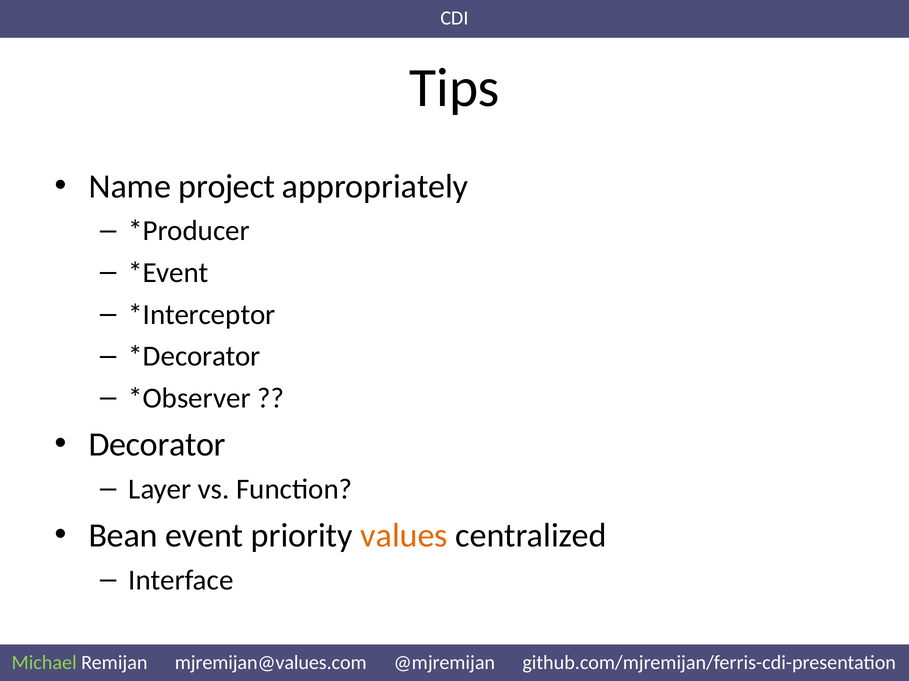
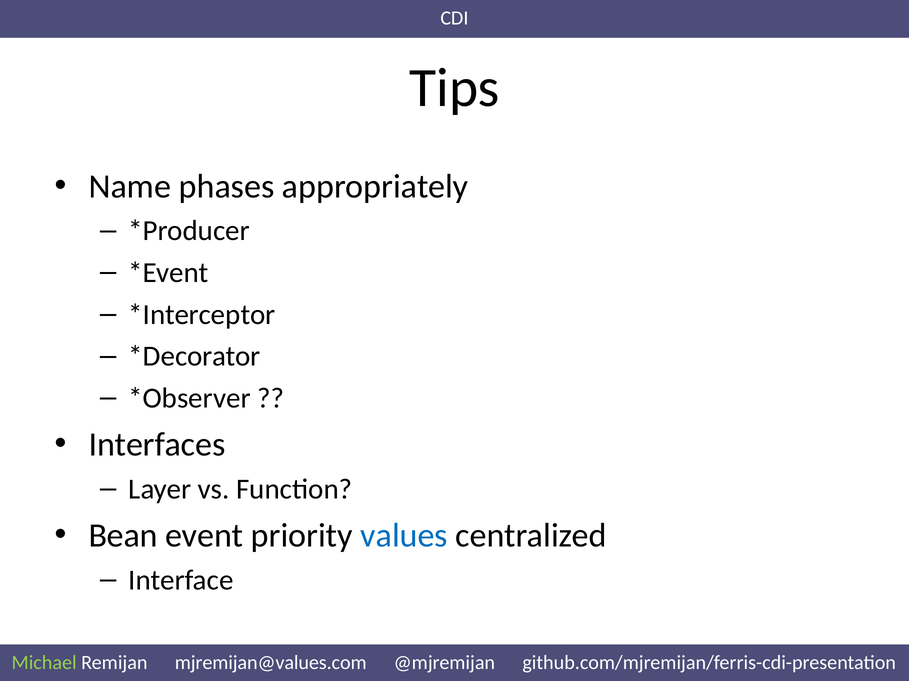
project: project -> phases (227, 186)
Decorator: Decorator -> Interfaces (157, 445)
values colour: orange -> blue (404, 536)
